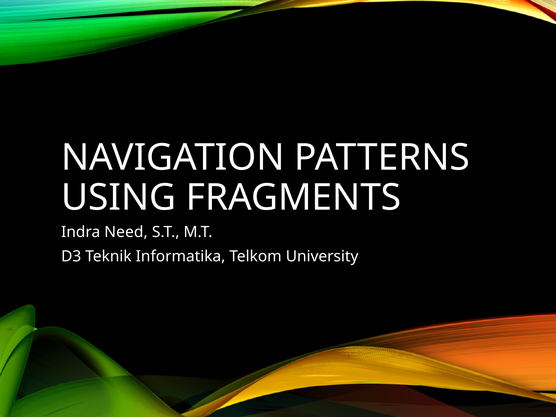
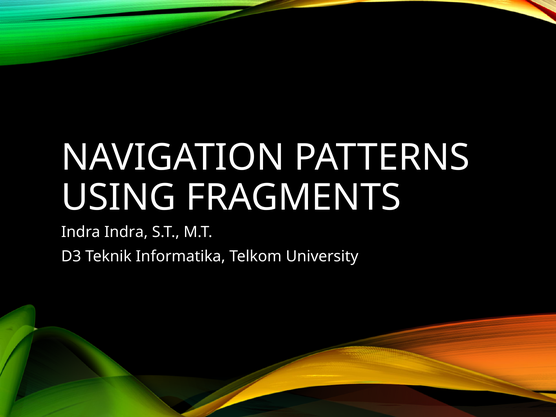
Indra Need: Need -> Indra (126, 232)
